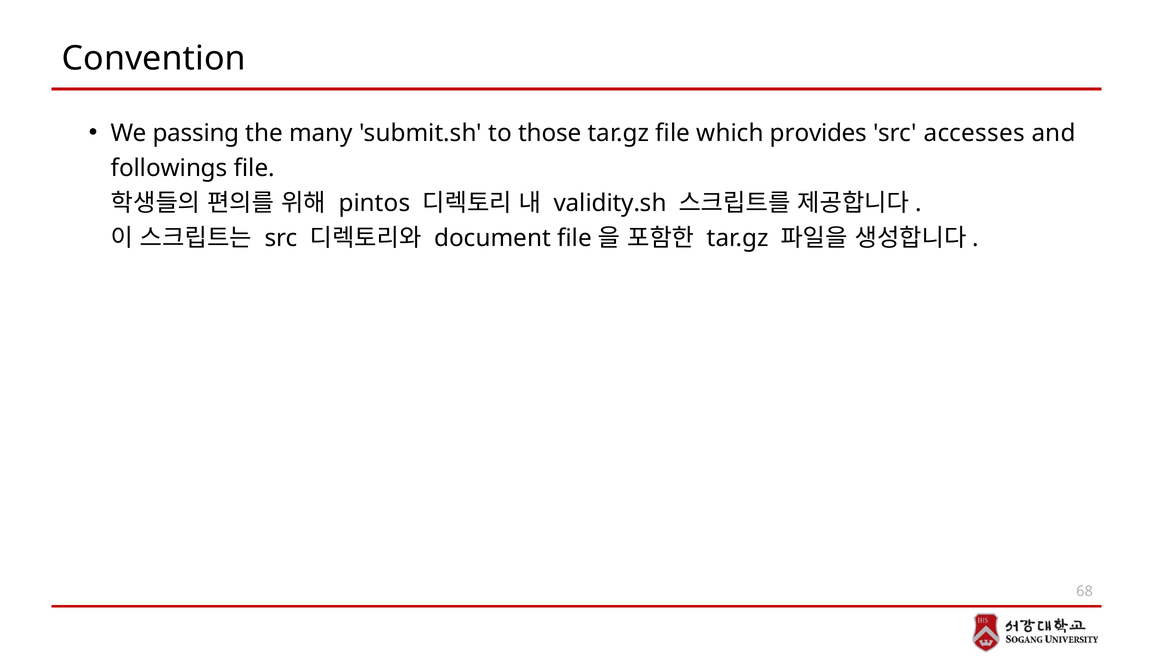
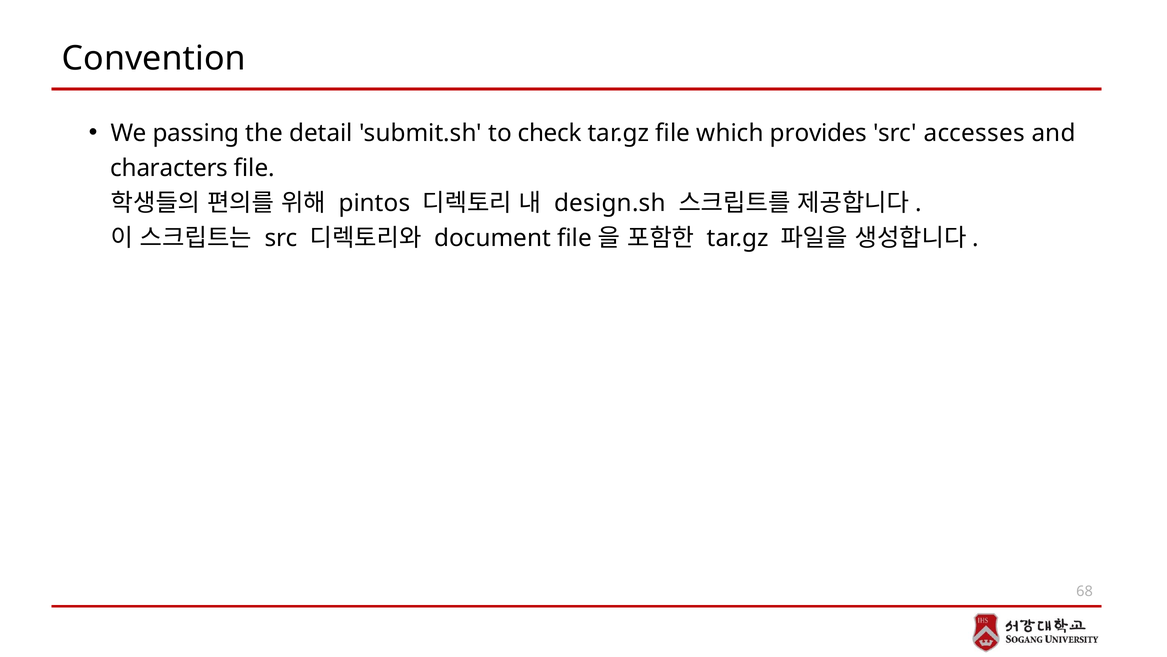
many: many -> detail (321, 133)
those: those -> check (550, 133)
followings: followings -> characters (169, 168)
validity.sh: validity.sh -> design.sh (610, 203)
